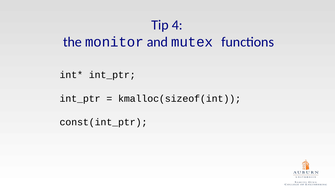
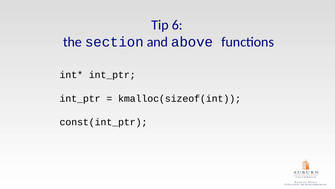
4: 4 -> 6 (177, 25)
monitor: monitor -> section (114, 42)
mutex: mutex -> above (192, 42)
